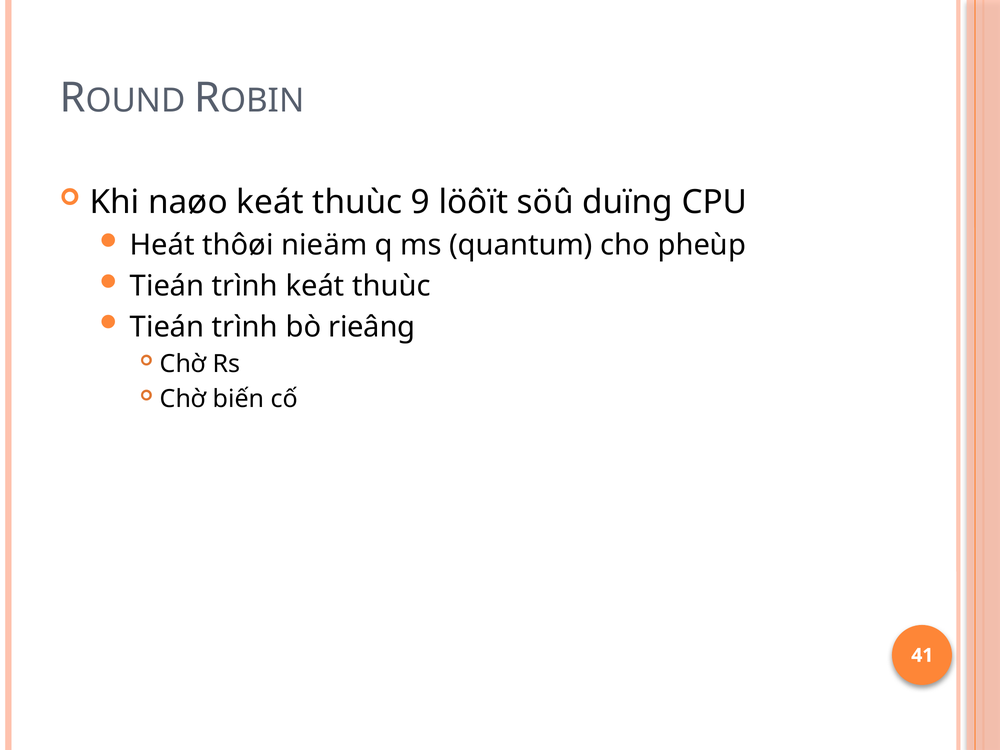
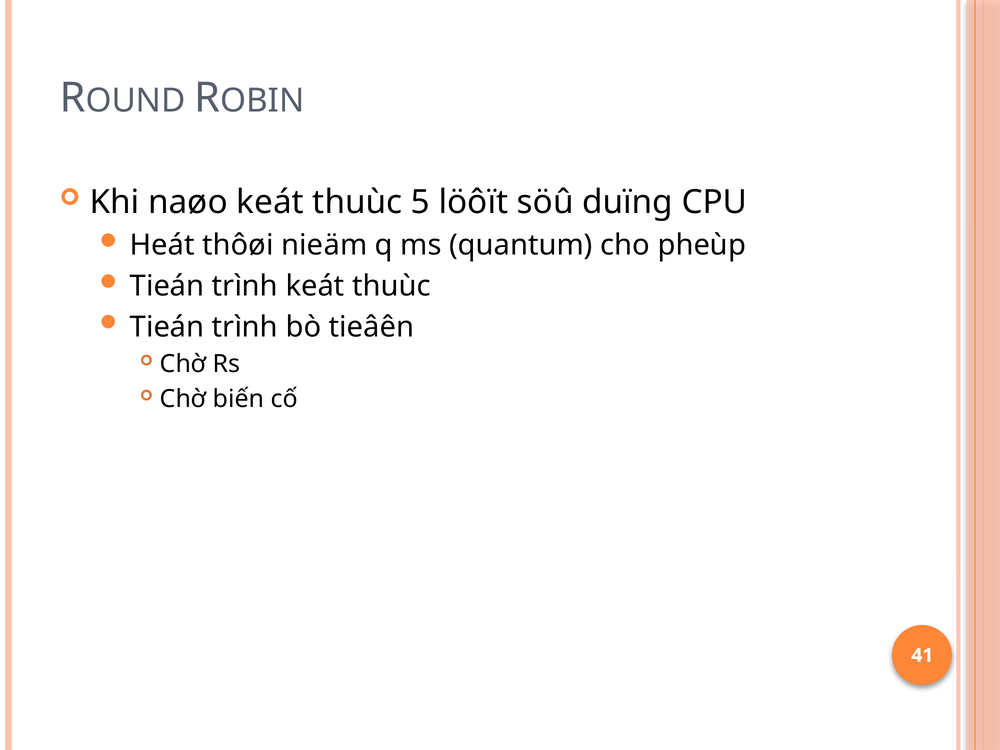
9: 9 -> 5 (420, 202)
rieâng: rieâng -> tieâên (372, 327)
